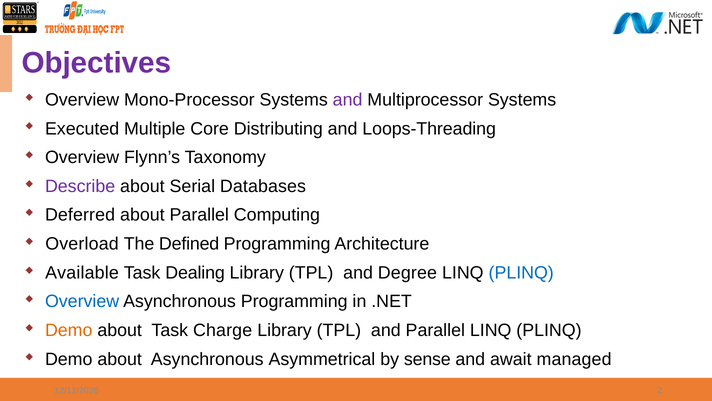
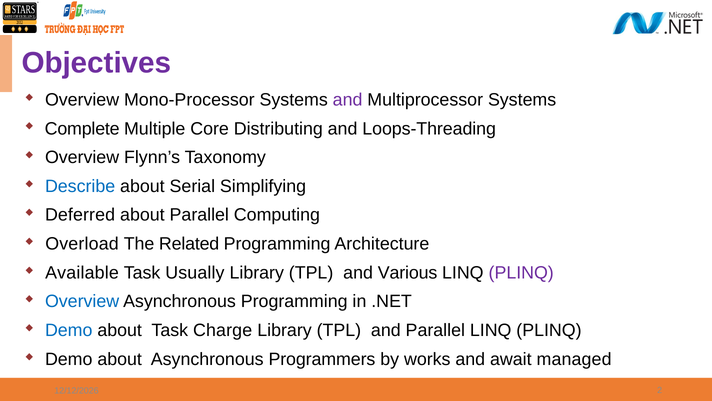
Executed: Executed -> Complete (82, 128)
Describe colour: purple -> blue (80, 186)
Databases: Databases -> Simplifying (263, 186)
Defined: Defined -> Related (189, 244)
Dealing: Dealing -> Usually (195, 272)
Degree: Degree -> Various (408, 272)
PLINQ colour: blue -> purple (521, 272)
Demo colour: orange -> blue (69, 330)
Asymmetrical: Asymmetrical -> Programmers (322, 359)
sense: sense -> works (427, 359)
